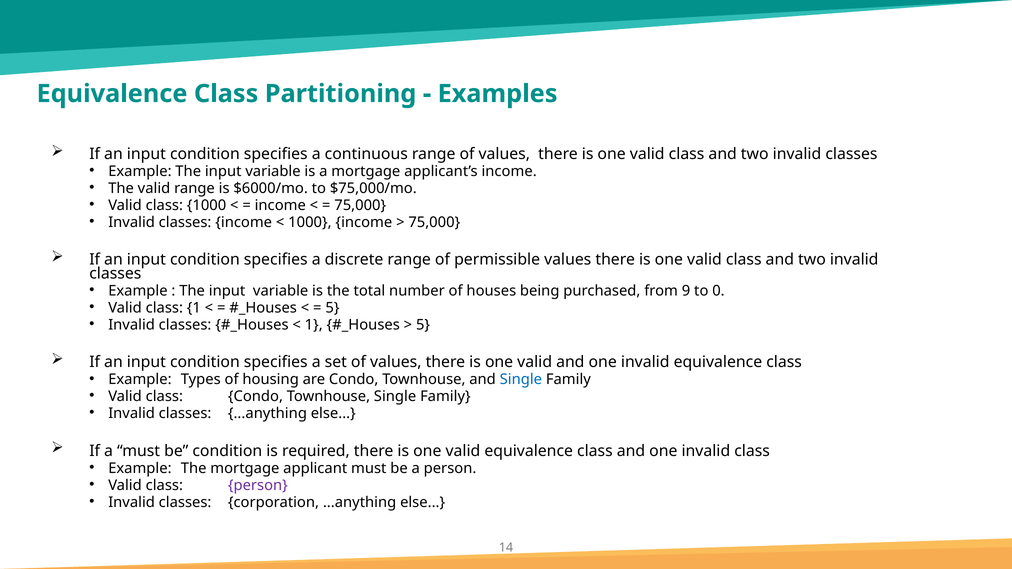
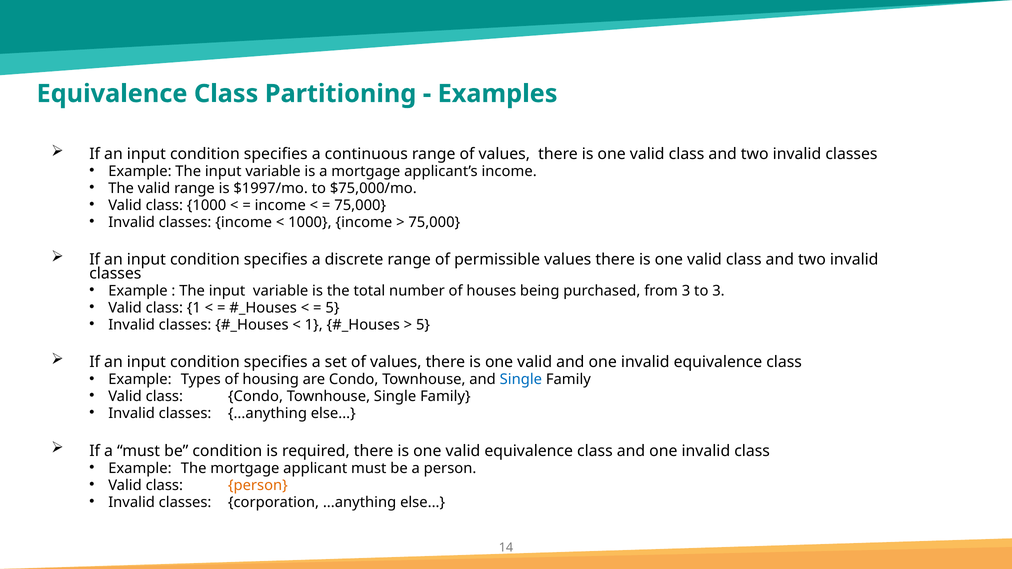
$6000/mo: $6000/mo -> $1997/mo (271, 188)
from 9: 9 -> 3 (686, 291)
to 0: 0 -> 3 (718, 291)
person colour: purple -> orange (258, 485)
